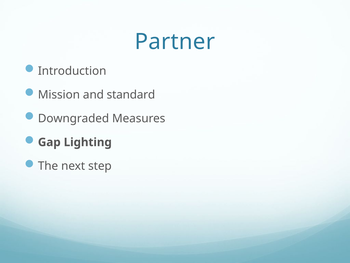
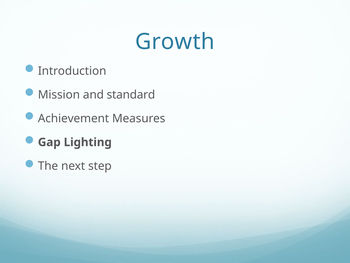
Partner: Partner -> Growth (175, 42)
Downgraded: Downgraded -> Achievement (73, 118)
